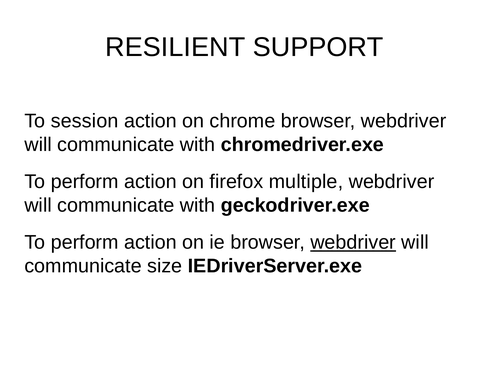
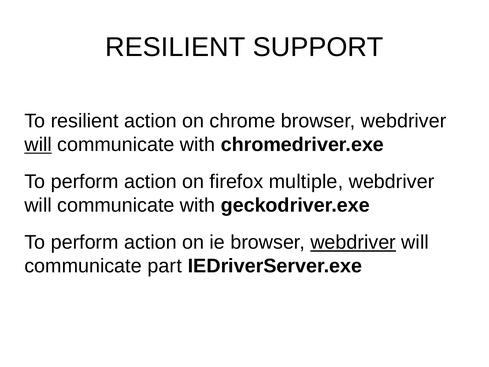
To session: session -> resilient (85, 121)
will underline: none -> present (38, 145)
size: size -> part (165, 266)
